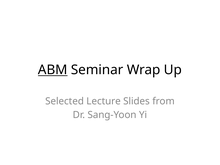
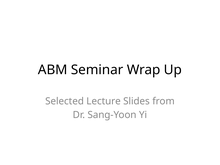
ABM underline: present -> none (53, 70)
